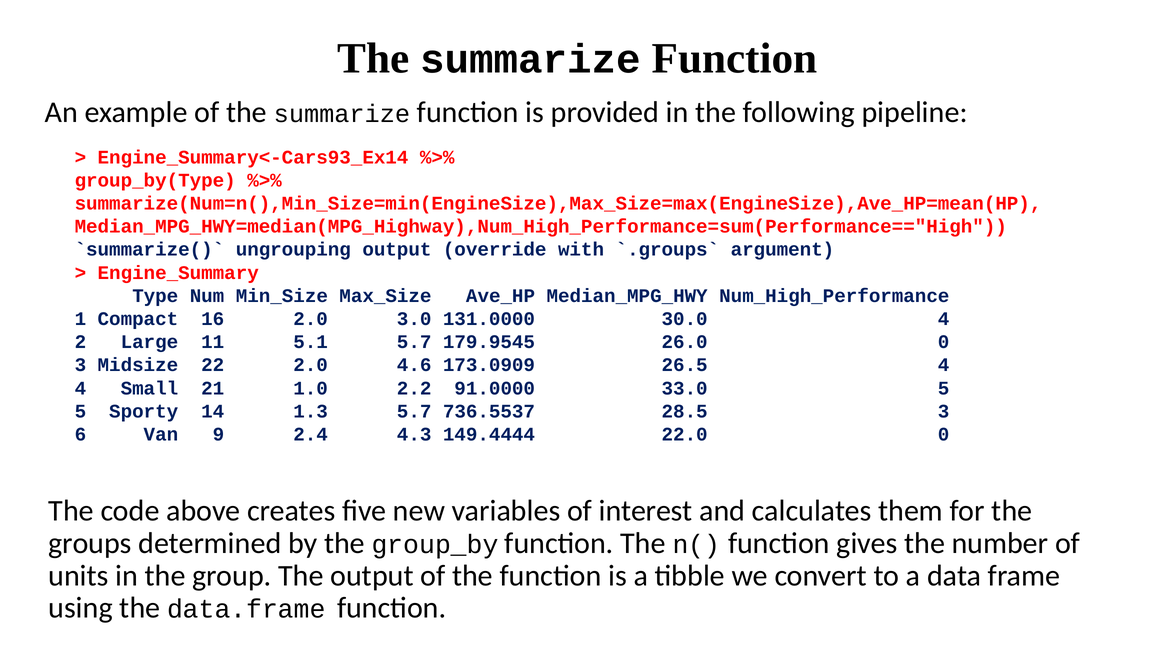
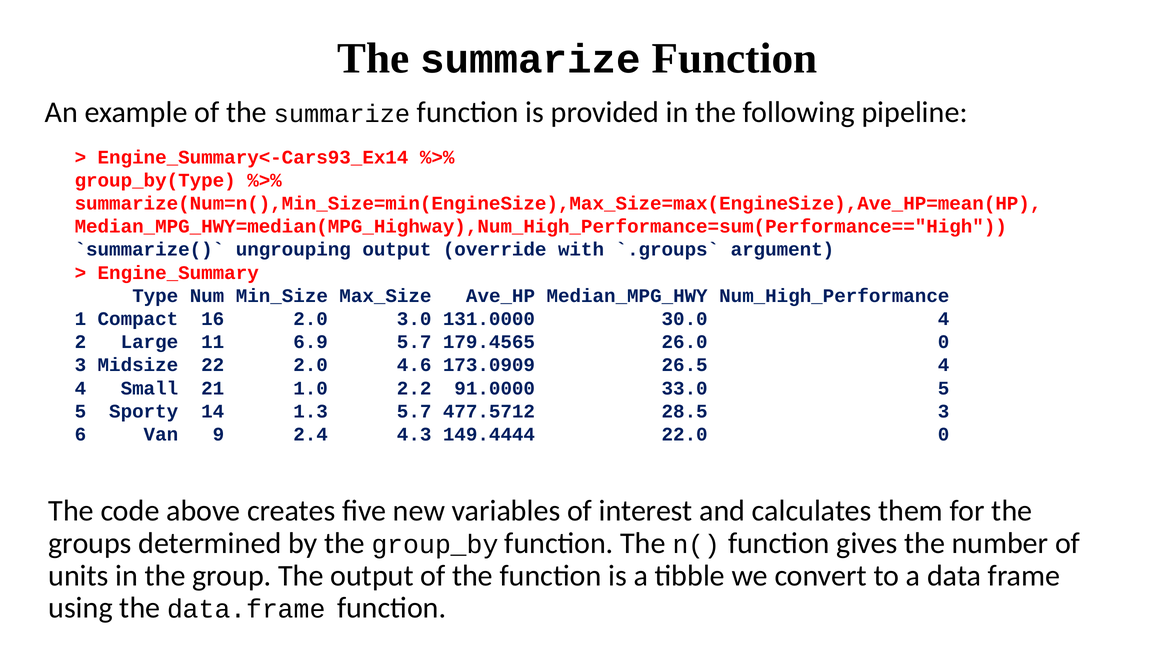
5.1: 5.1 -> 6.9 (311, 342)
179.9545: 179.9545 -> 179.4565 (489, 342)
736.5537: 736.5537 -> 477.5712 (489, 411)
